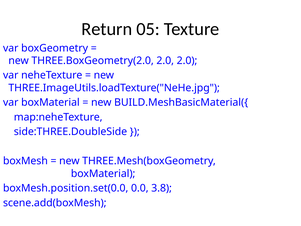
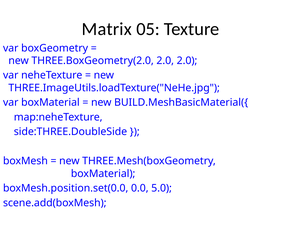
Return: Return -> Matrix (107, 29)
3.8: 3.8 -> 5.0 (162, 188)
